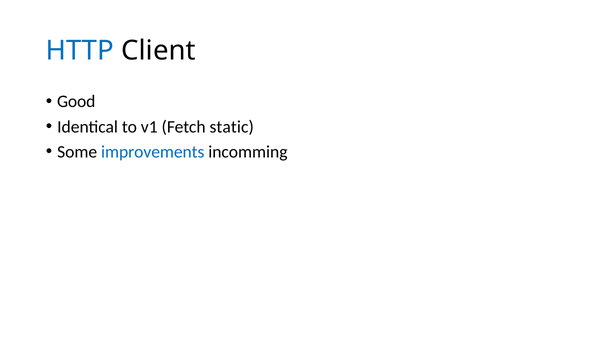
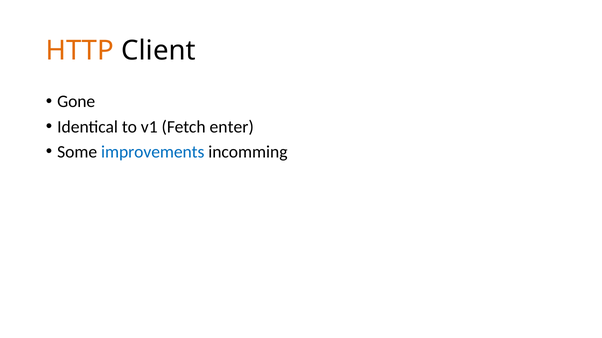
HTTP colour: blue -> orange (80, 51)
Good: Good -> Gone (76, 102)
static: static -> enter (232, 127)
